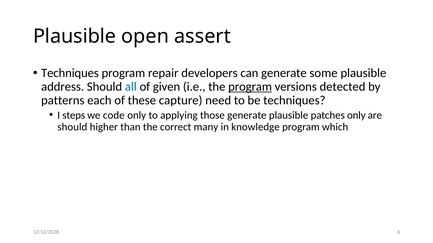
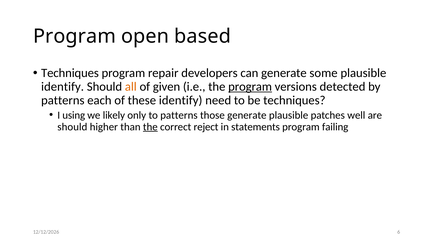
Plausible: Plausible -> Program (75, 36)
assert: assert -> based (203, 36)
address: address -> identify (63, 87)
all colour: blue -> orange (131, 87)
these capture: capture -> identify (181, 100)
steps: steps -> using (74, 115)
code: code -> likely (114, 115)
to applying: applying -> patterns (179, 115)
patches only: only -> well (356, 115)
the underline: none -> present (150, 127)
many: many -> reject (206, 127)
knowledge: knowledge -> statements (256, 127)
which: which -> failing (335, 127)
